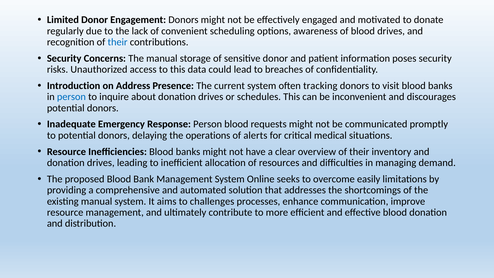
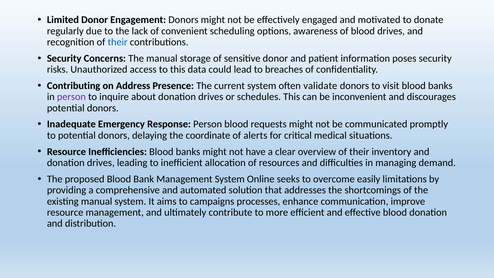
Introduction: Introduction -> Contributing (74, 86)
tracking: tracking -> validate (320, 86)
person colour: blue -> purple (71, 97)
operations: operations -> coordinate (208, 135)
challenges: challenges -> campaigns (212, 201)
